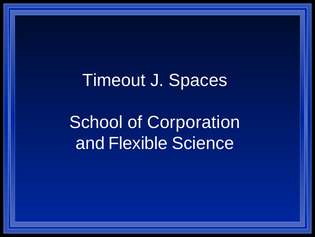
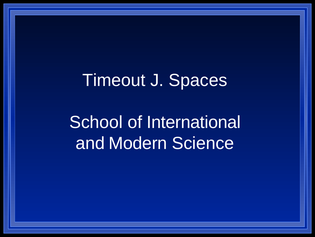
Corporation: Corporation -> International (194, 122)
Flexible: Flexible -> Modern (138, 143)
